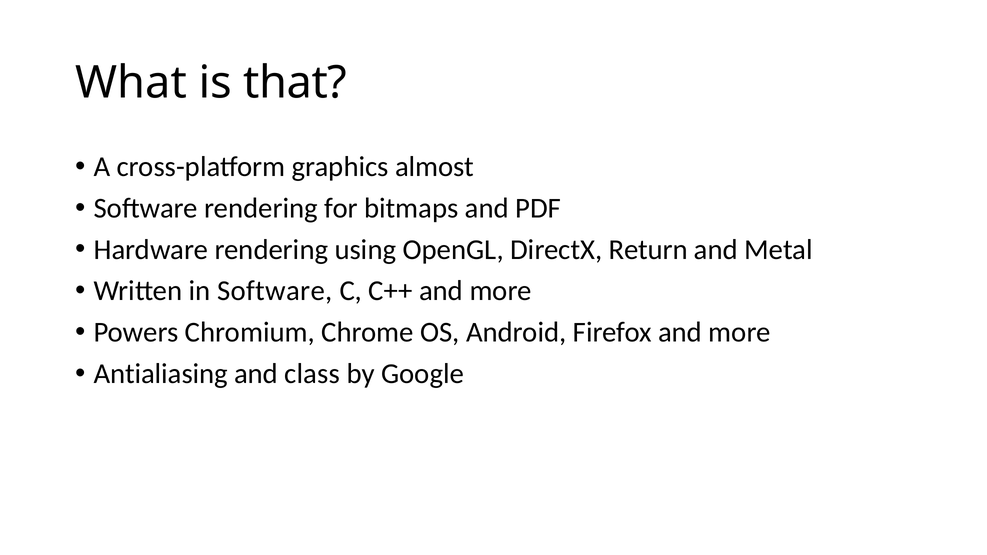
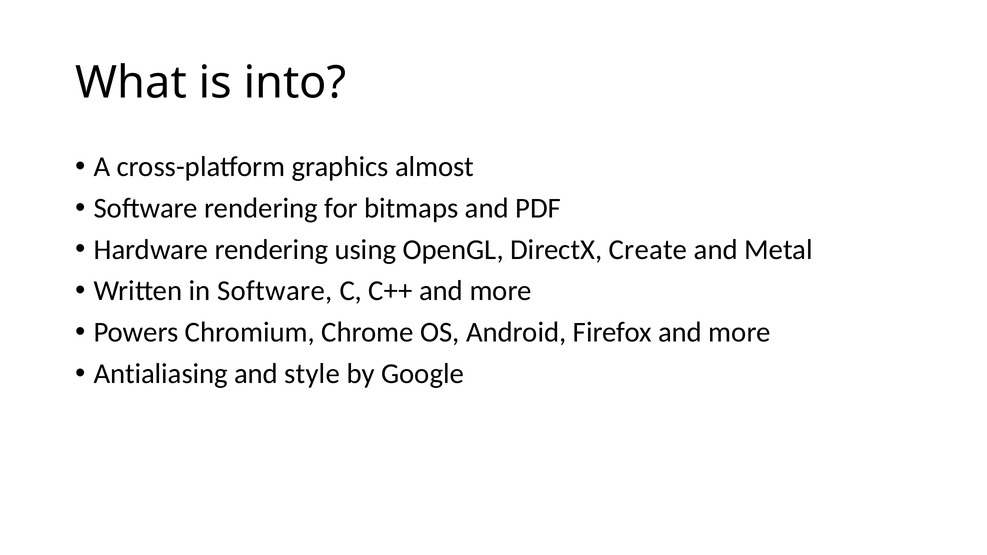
that: that -> into (295, 83)
Return: Return -> Create (648, 250)
class: class -> style (312, 374)
